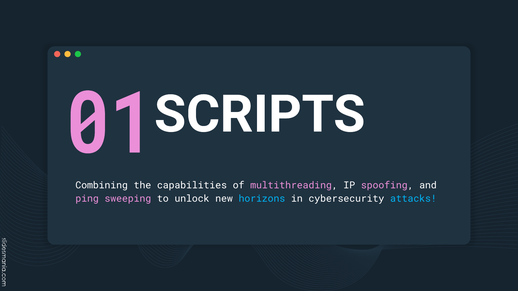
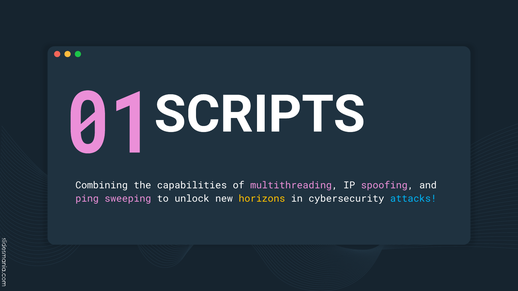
horizons colour: light blue -> yellow (262, 199)
